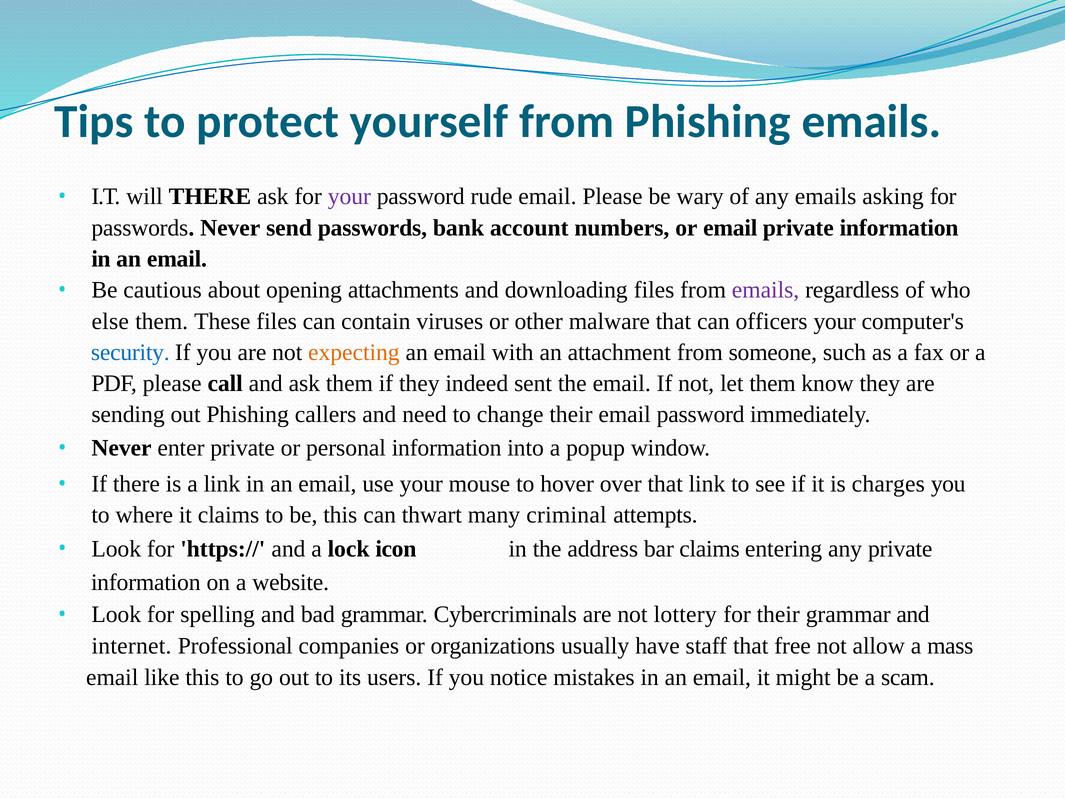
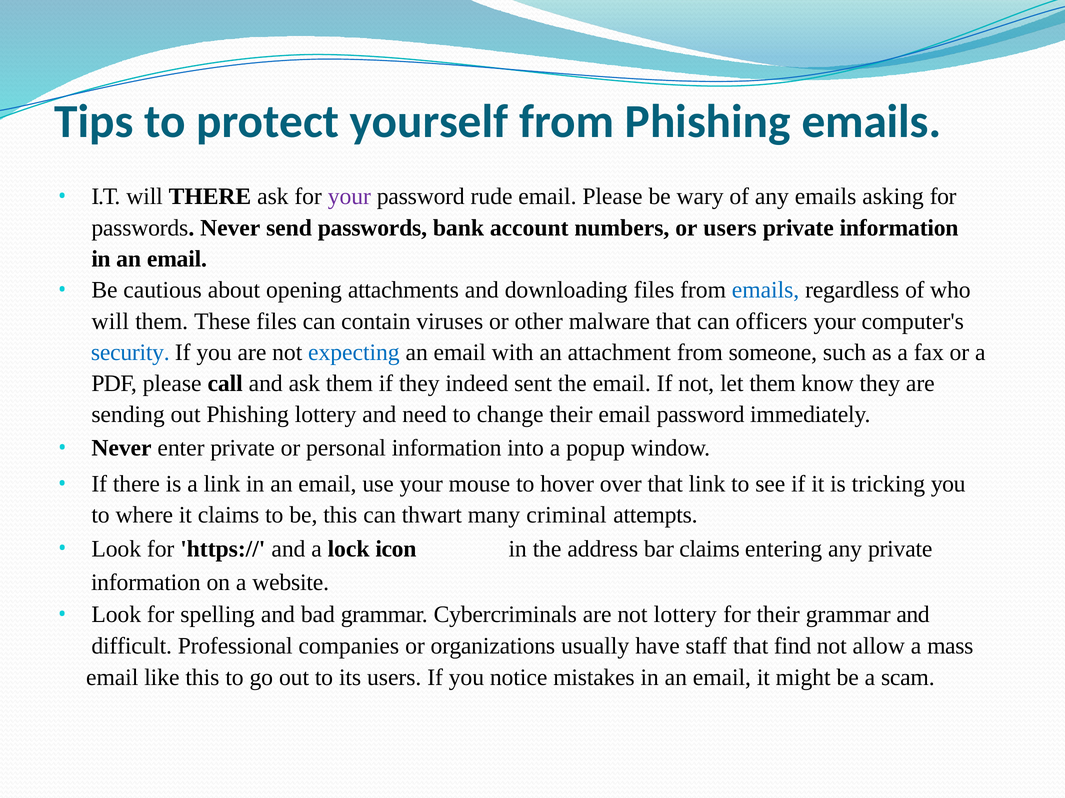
or email: email -> users (730, 228)
emails colour: purple -> blue (766, 290)
else: else -> will (110, 322)
expecting colour: orange -> blue (354, 353)
Phishing callers: callers -> lottery (326, 415)
charges: charges -> tricking (888, 484)
internet: internet -> difficult (132, 646)
free: free -> find (793, 646)
